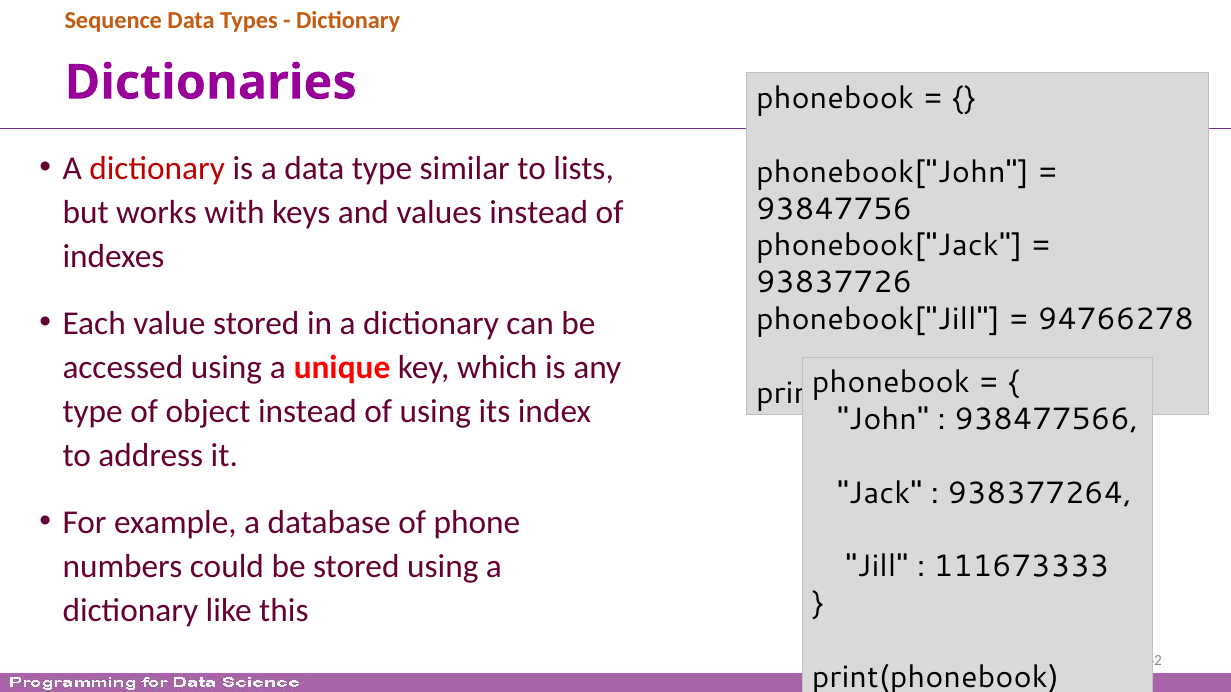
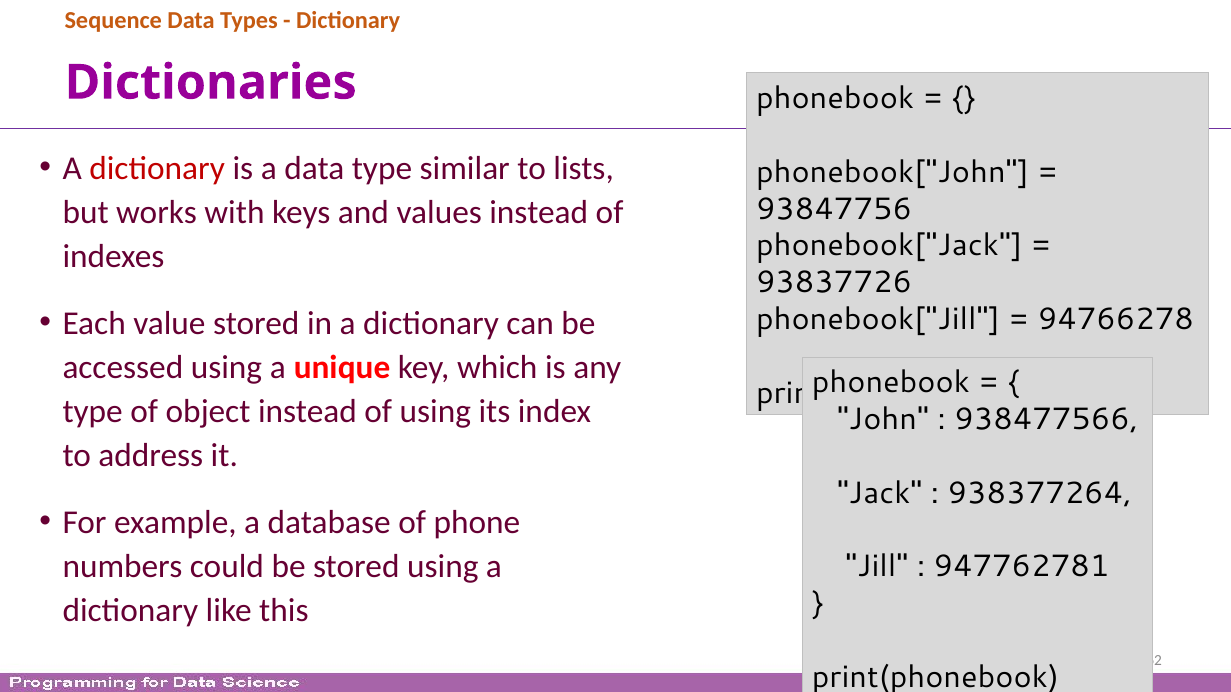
111673333: 111673333 -> 947762781 (1021, 567)
